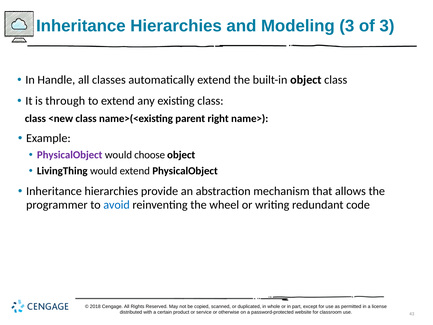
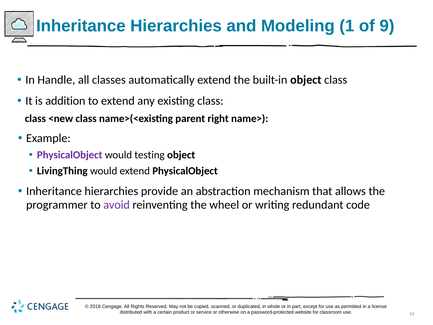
Modeling 3: 3 -> 1 (347, 26)
of 3: 3 -> 9 (387, 26)
through: through -> addition (65, 101)
choose: choose -> testing (150, 155)
avoid colour: blue -> purple (117, 205)
